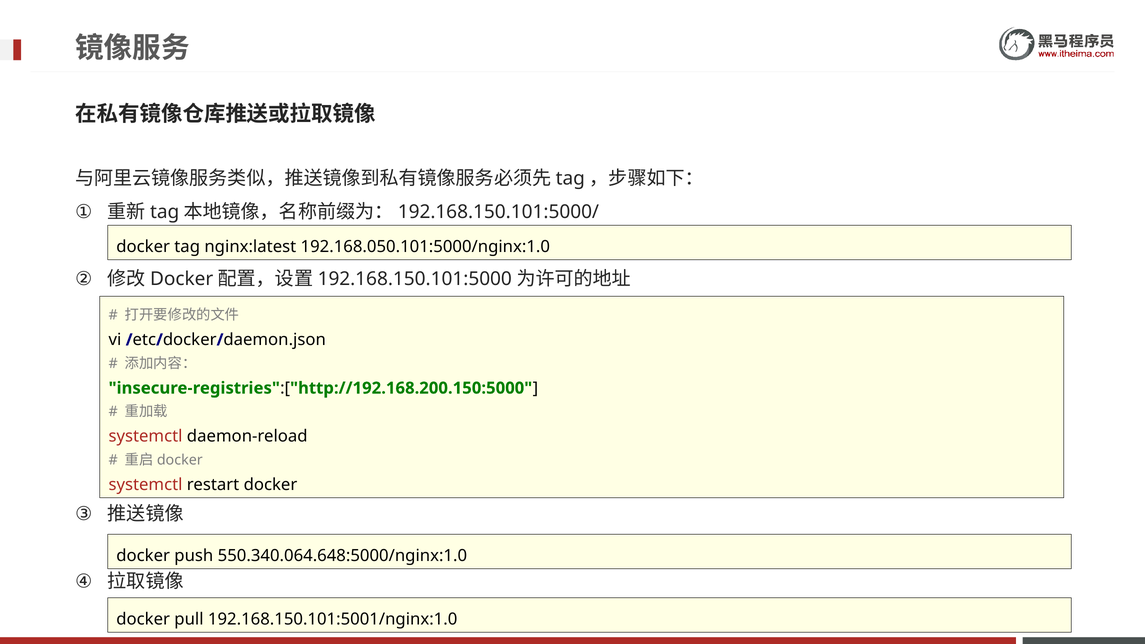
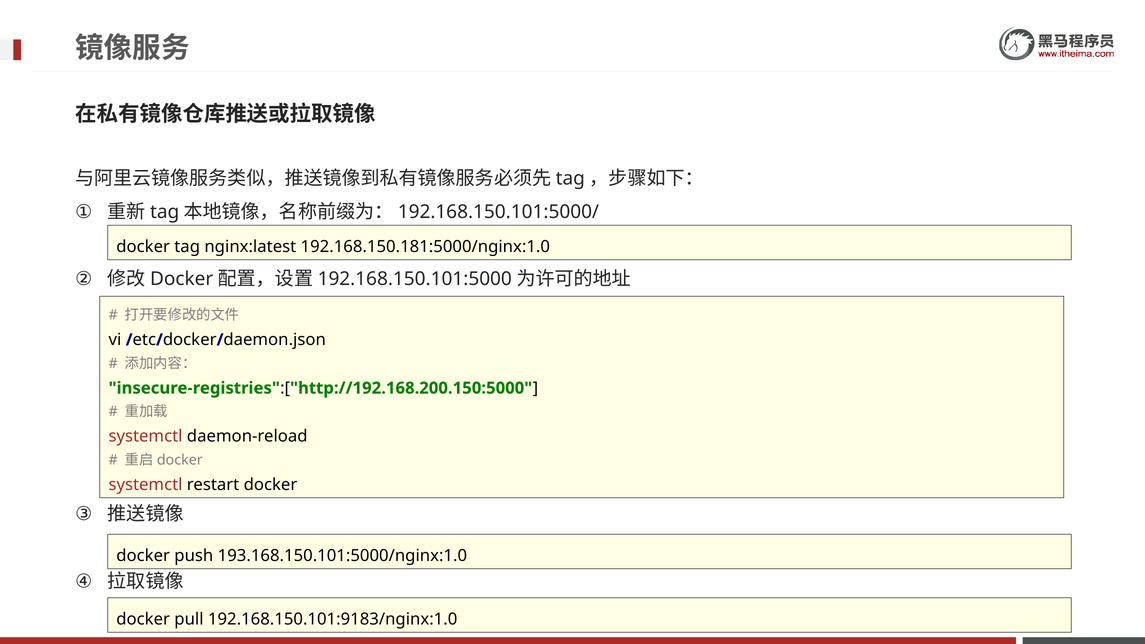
192.168.050.101:5000/nginx:1.0: 192.168.050.101:5000/nginx:1.0 -> 192.168.150.181:5000/nginx:1.0 (425, 247)
550.340.064.648:5000/nginx:1.0: 550.340.064.648:5000/nginx:1.0 -> 193.168.150.101:5000/nginx:1.0 (342, 556)
192.168.150.101:5001/nginx:1.0: 192.168.150.101:5001/nginx:1.0 -> 192.168.150.101:9183/nginx:1.0 (333, 619)
